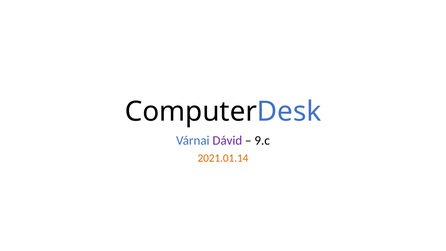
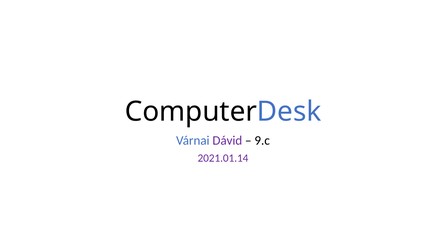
2021.01.14 colour: orange -> purple (223, 158)
